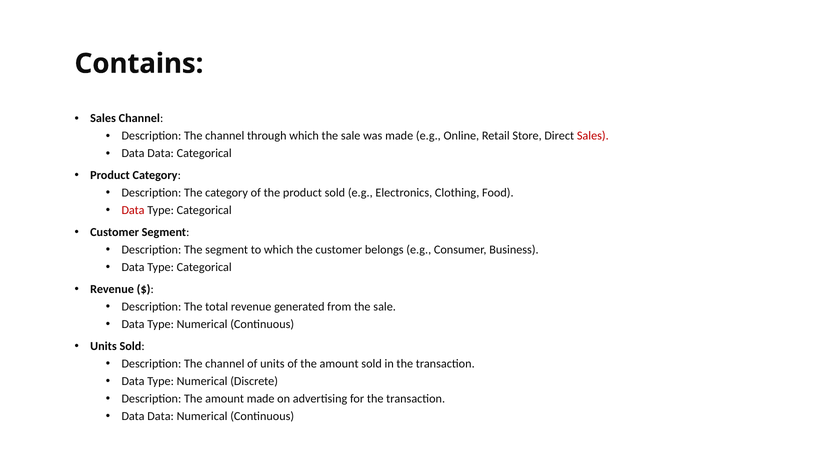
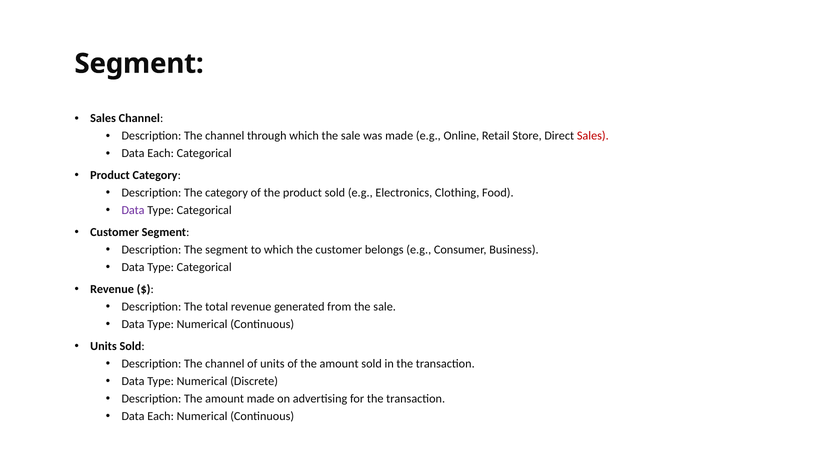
Contains: Contains -> Segment (139, 64)
Data: Data -> Each (161, 153)
Data colour: red -> purple (133, 210)
Data: Data -> Each (161, 416)
